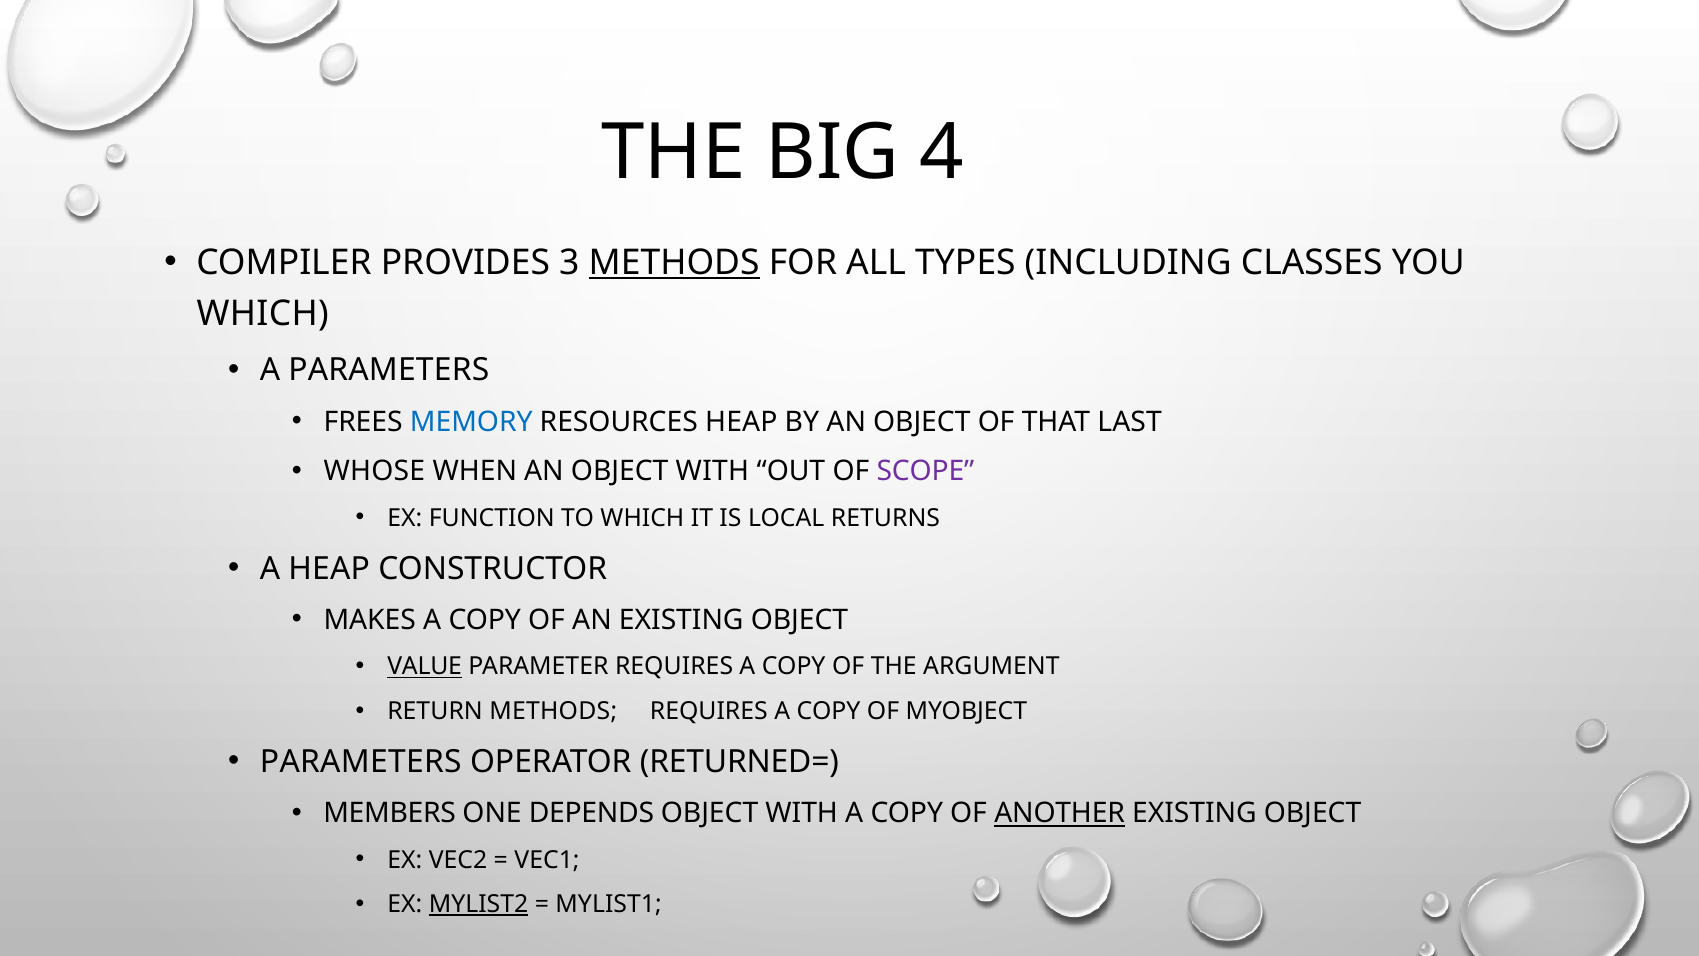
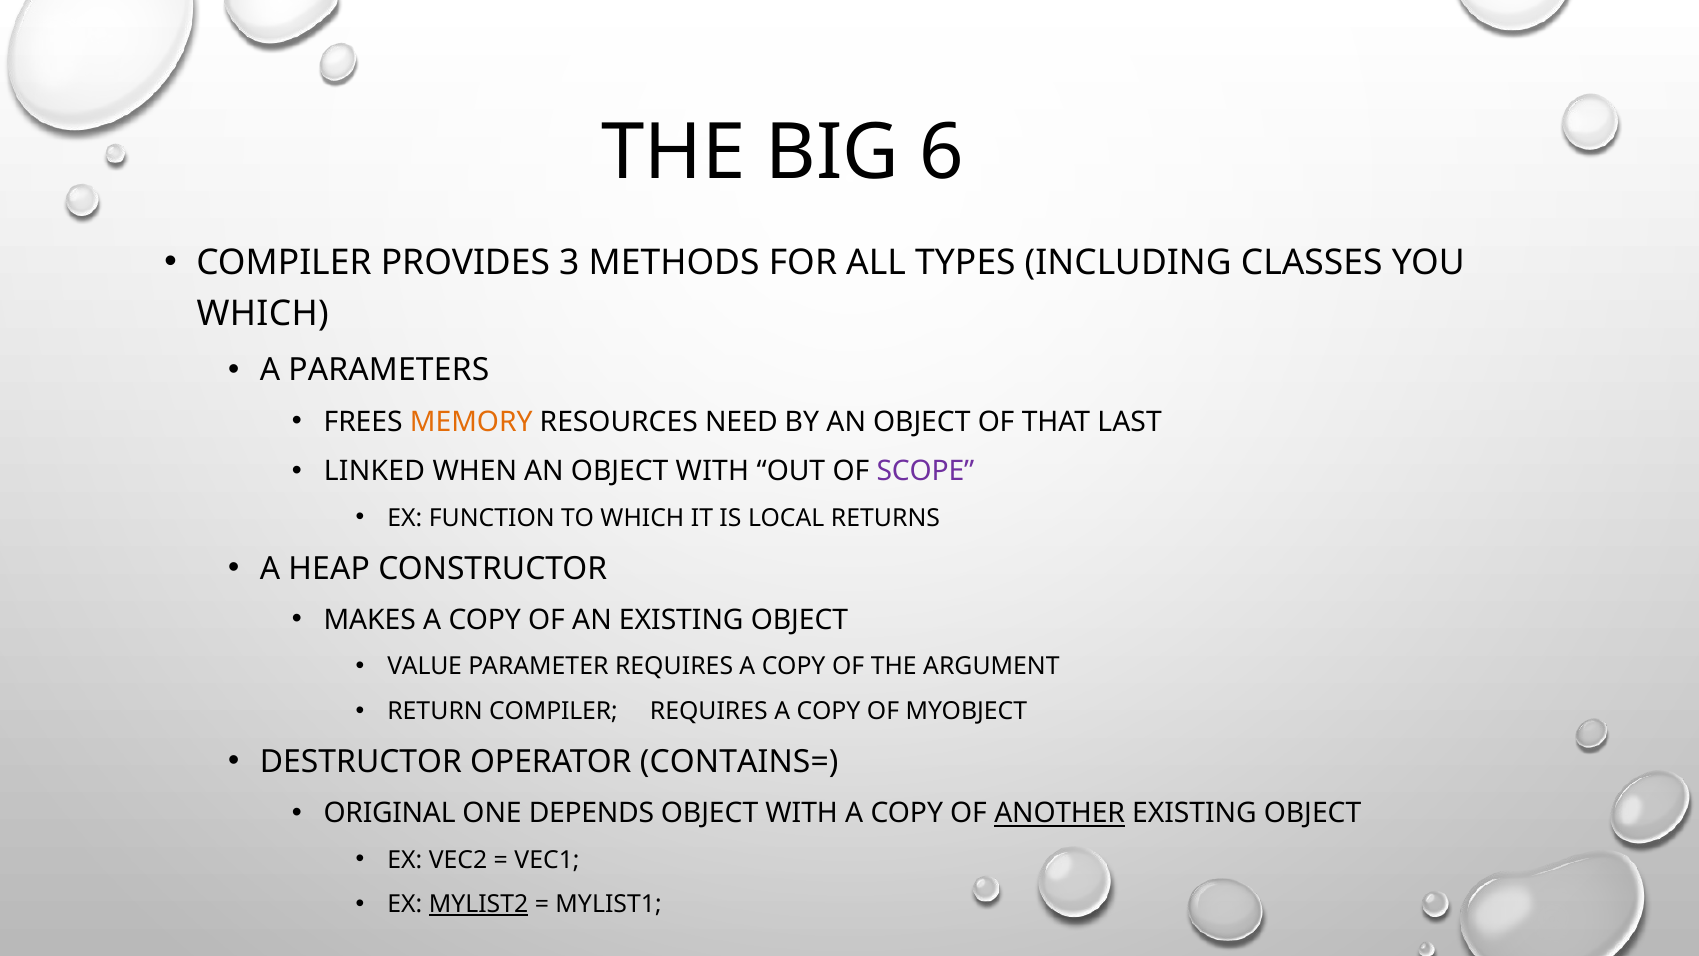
4: 4 -> 6 (942, 152)
METHODS underline: present -> none (674, 263)
MEMORY colour: blue -> orange (471, 422)
RESOURCES HEAP: HEAP -> NEED (742, 422)
WHOSE: WHOSE -> LINKED (374, 471)
VALUE underline: present -> none (425, 666)
RETURN METHODS: METHODS -> COMPILER (553, 711)
PARAMETERS: PARAMETERS -> DESTRUCTOR (361, 762)
RETURNED=: RETURNED= -> CONTAINS= (739, 762)
MEMBERS: MEMBERS -> ORIGINAL (390, 813)
